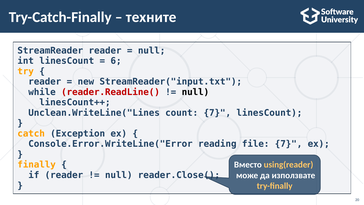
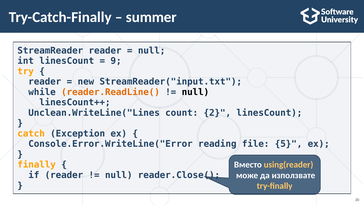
техните: техните -> summer (151, 17)
6: 6 -> 9 (116, 61)
reader.ReadLine( colour: red -> orange (111, 92)
count 7: 7 -> 2 (217, 113)
file 7: 7 -> 5 (289, 144)
